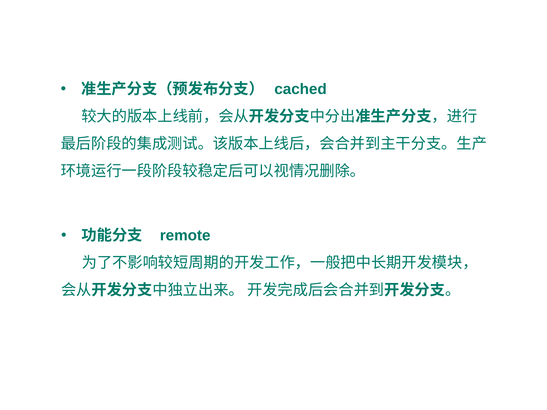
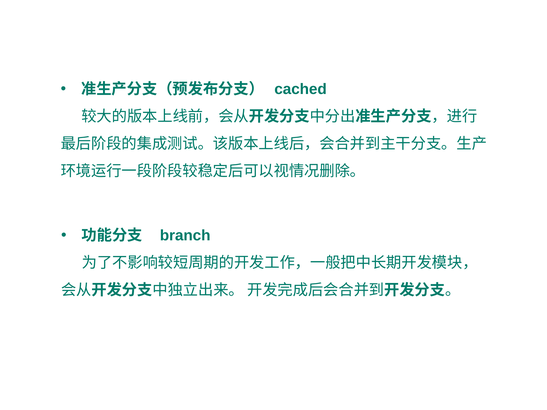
remote: remote -> branch (185, 236)
